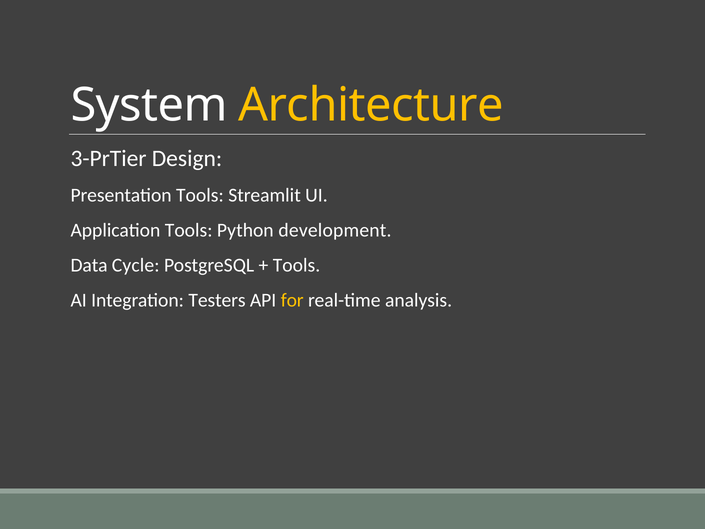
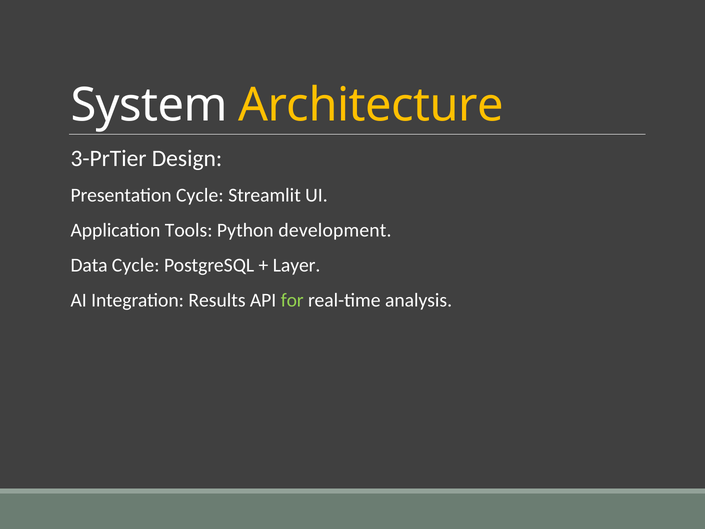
Presentation Tools: Tools -> Cycle (200, 195)
Tools: Tools -> Layer (297, 265)
Testers: Testers -> Results (217, 300)
for colour: yellow -> light green (292, 300)
